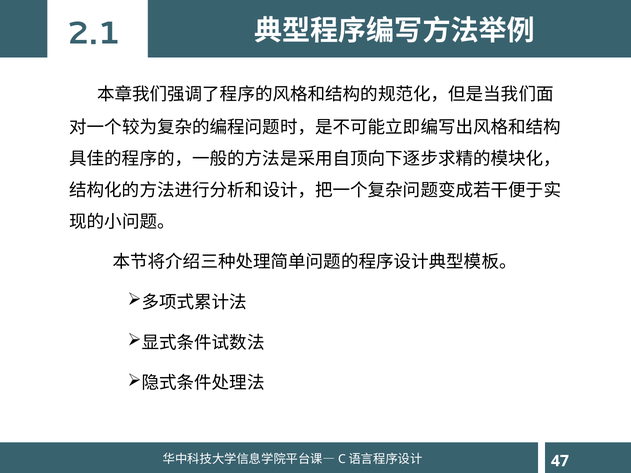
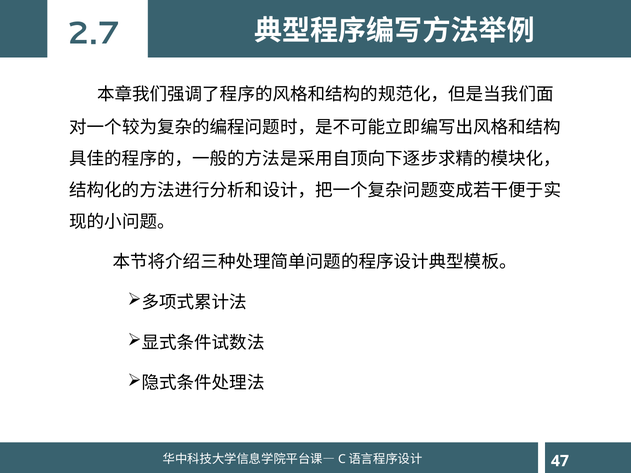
2.1: 2.1 -> 2.7 (94, 33)
